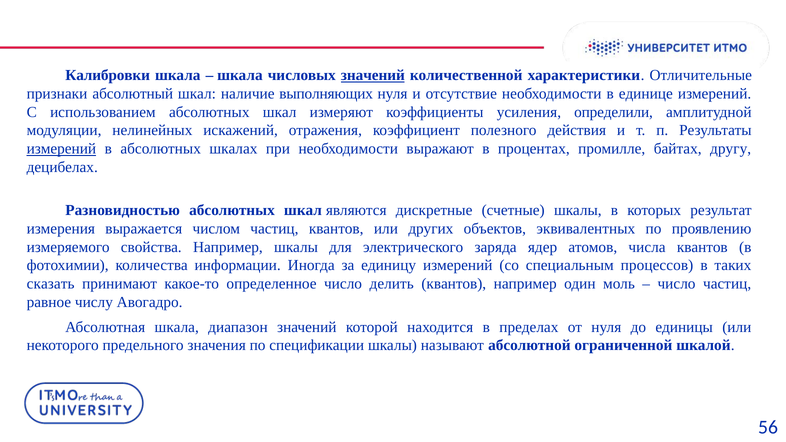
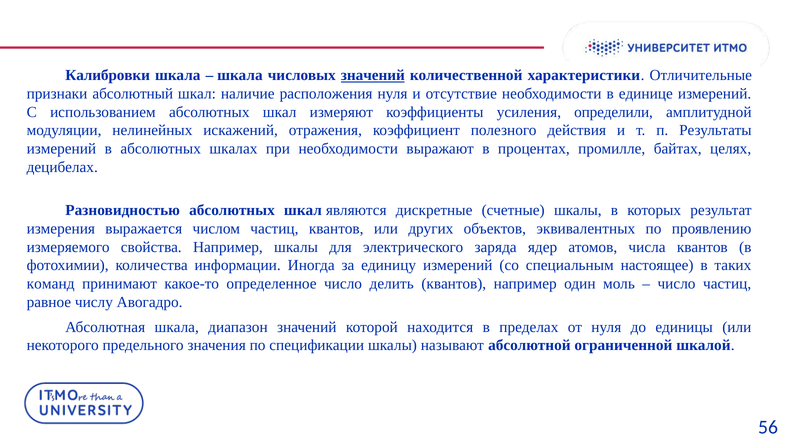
выполняющих: выполняющих -> расположения (326, 94)
измерений underline: present -> none (61, 149)
другу: другу -> целях (731, 149)
процессов: процессов -> настоящее (657, 266)
сказать: сказать -> команд (51, 284)
